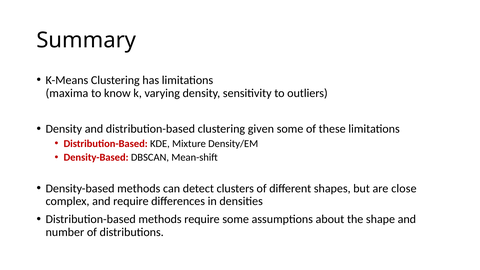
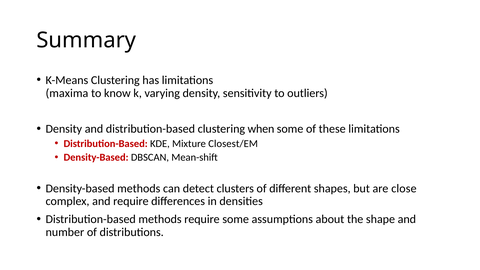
given: given -> when (261, 129)
Density/EM: Density/EM -> Closest/EM (233, 144)
